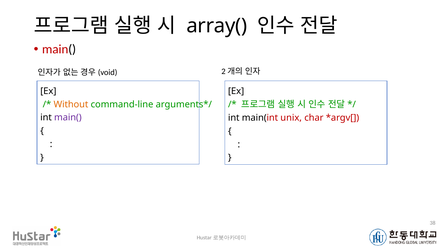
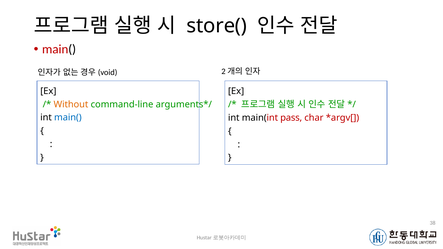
array(: array( -> store( (217, 26)
main( colour: purple -> blue (68, 118)
unix: unix -> pass (291, 118)
